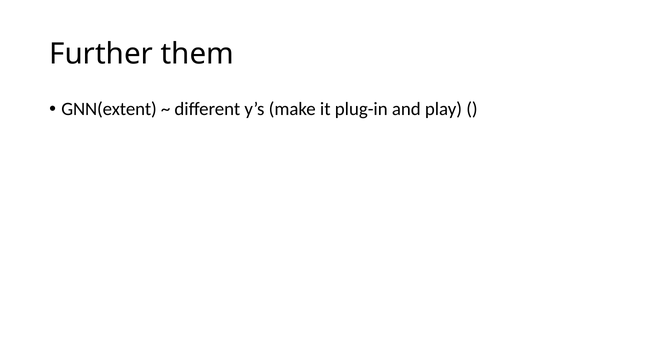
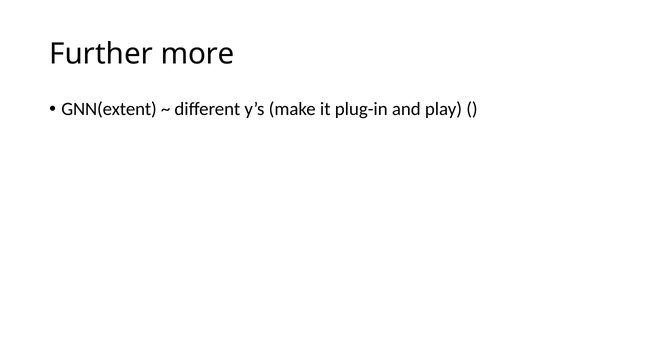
them: them -> more (198, 54)
